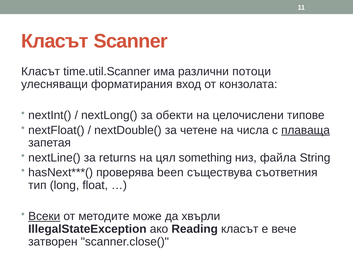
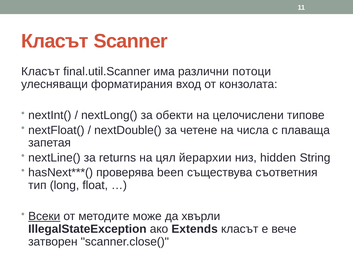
time.util.Scanner: time.util.Scanner -> final.util.Scanner (107, 71)
плаваща underline: present -> none (306, 130)
something: something -> йерархии (205, 158)
файла: файла -> hidden (278, 158)
Reading: Reading -> Extends (195, 229)
